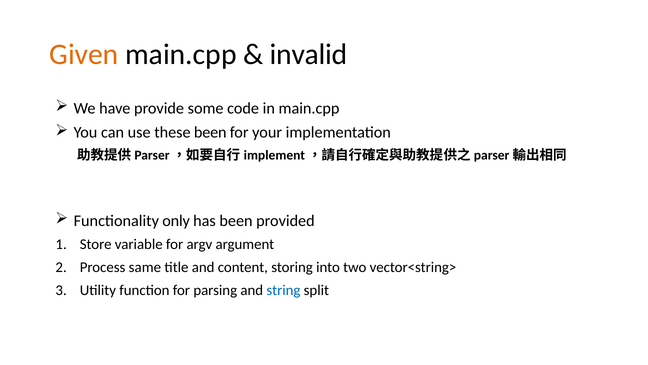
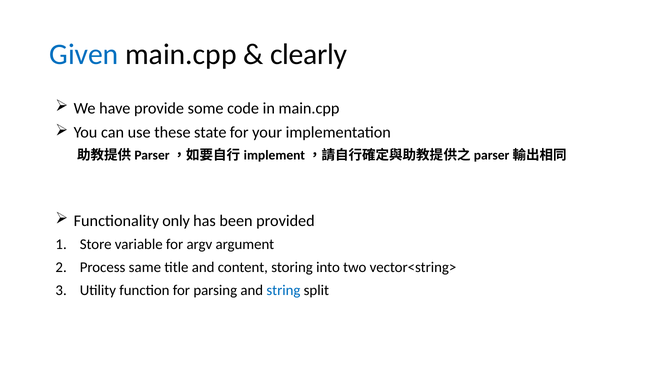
Given colour: orange -> blue (84, 54)
invalid: invalid -> clearly (309, 54)
these been: been -> state (210, 132)
